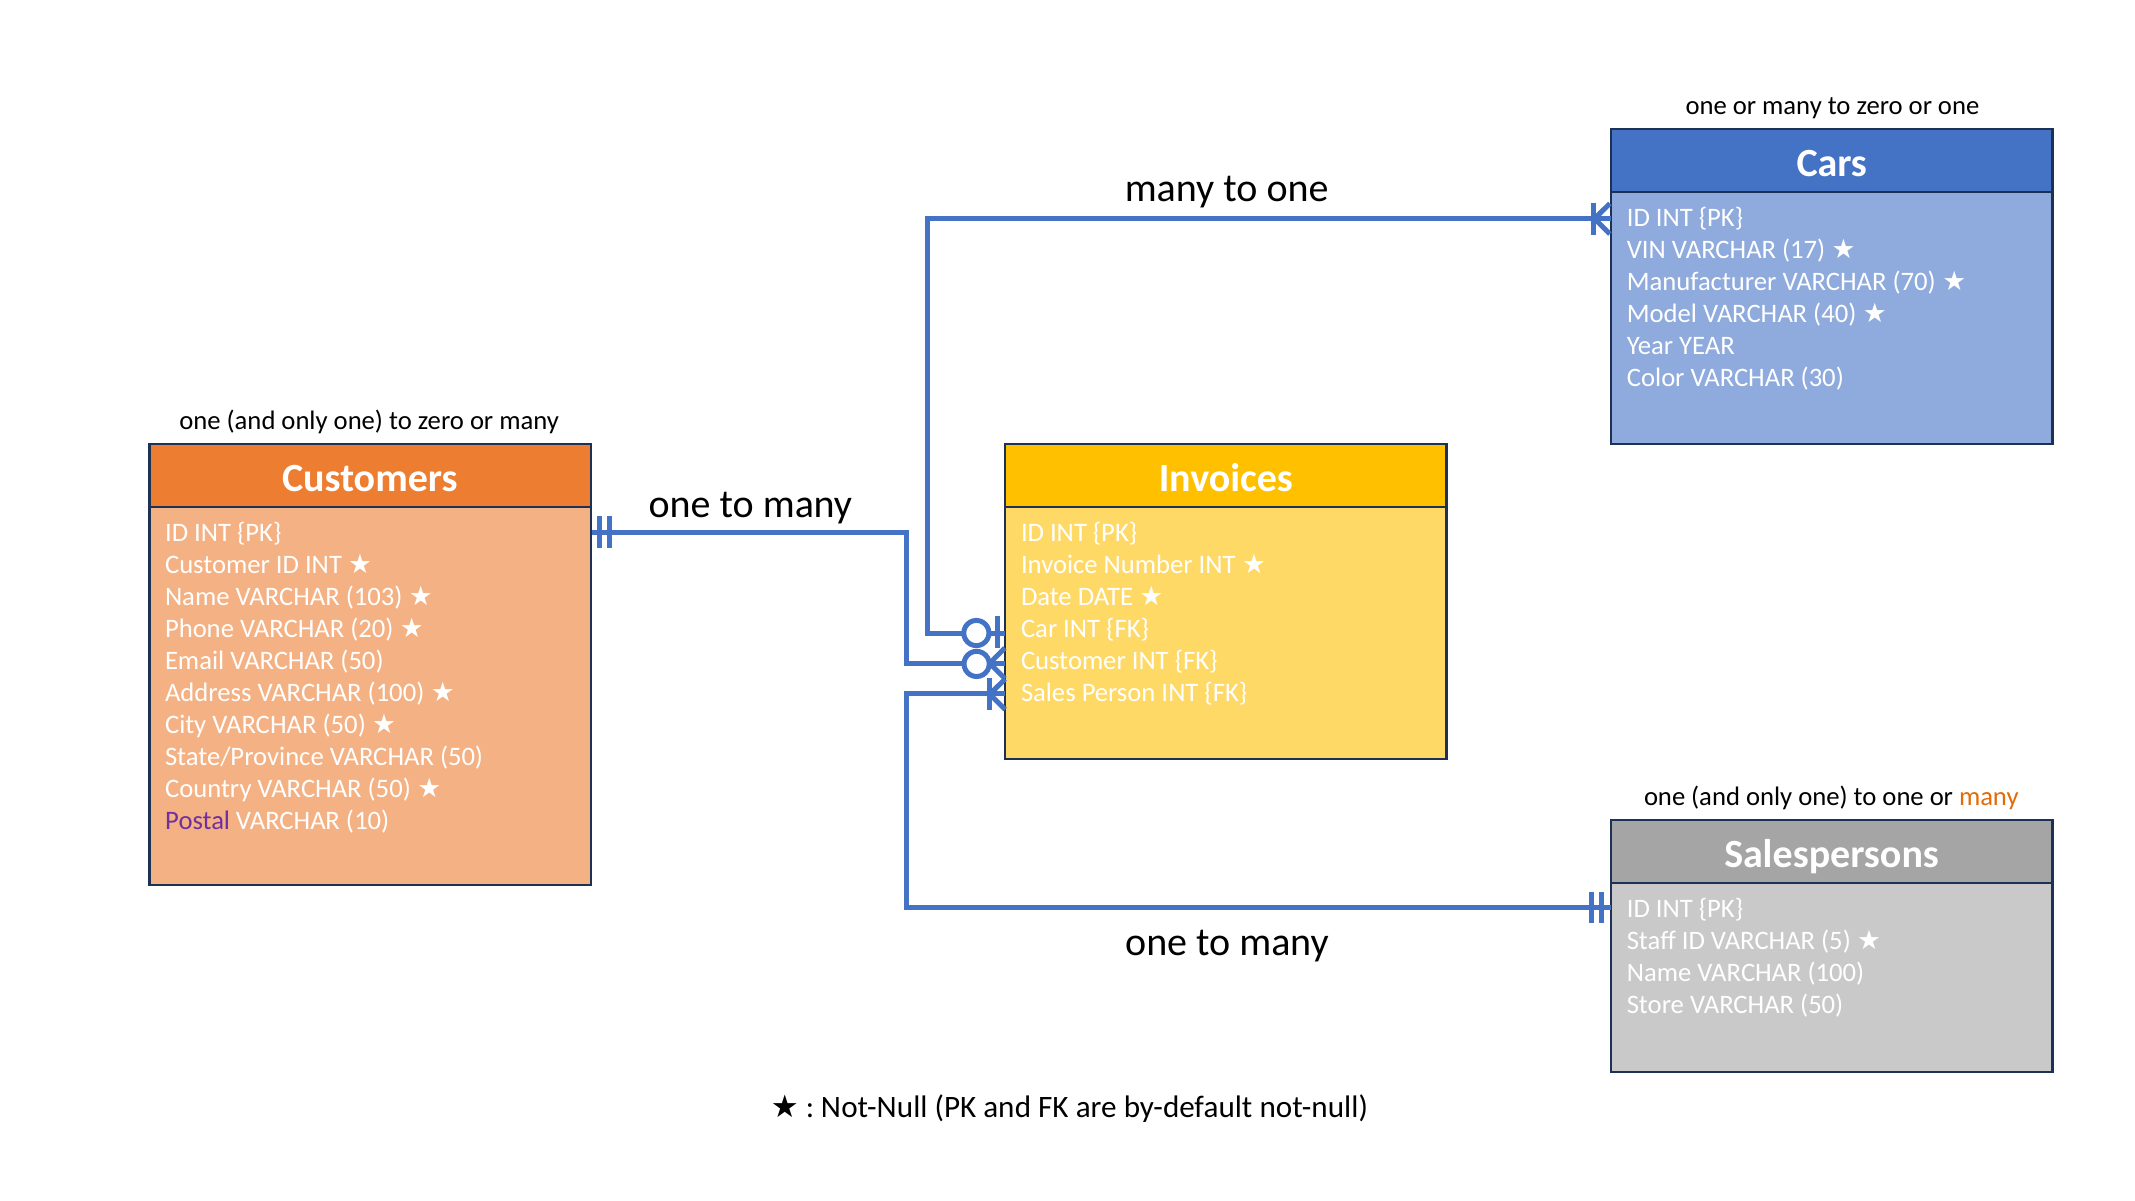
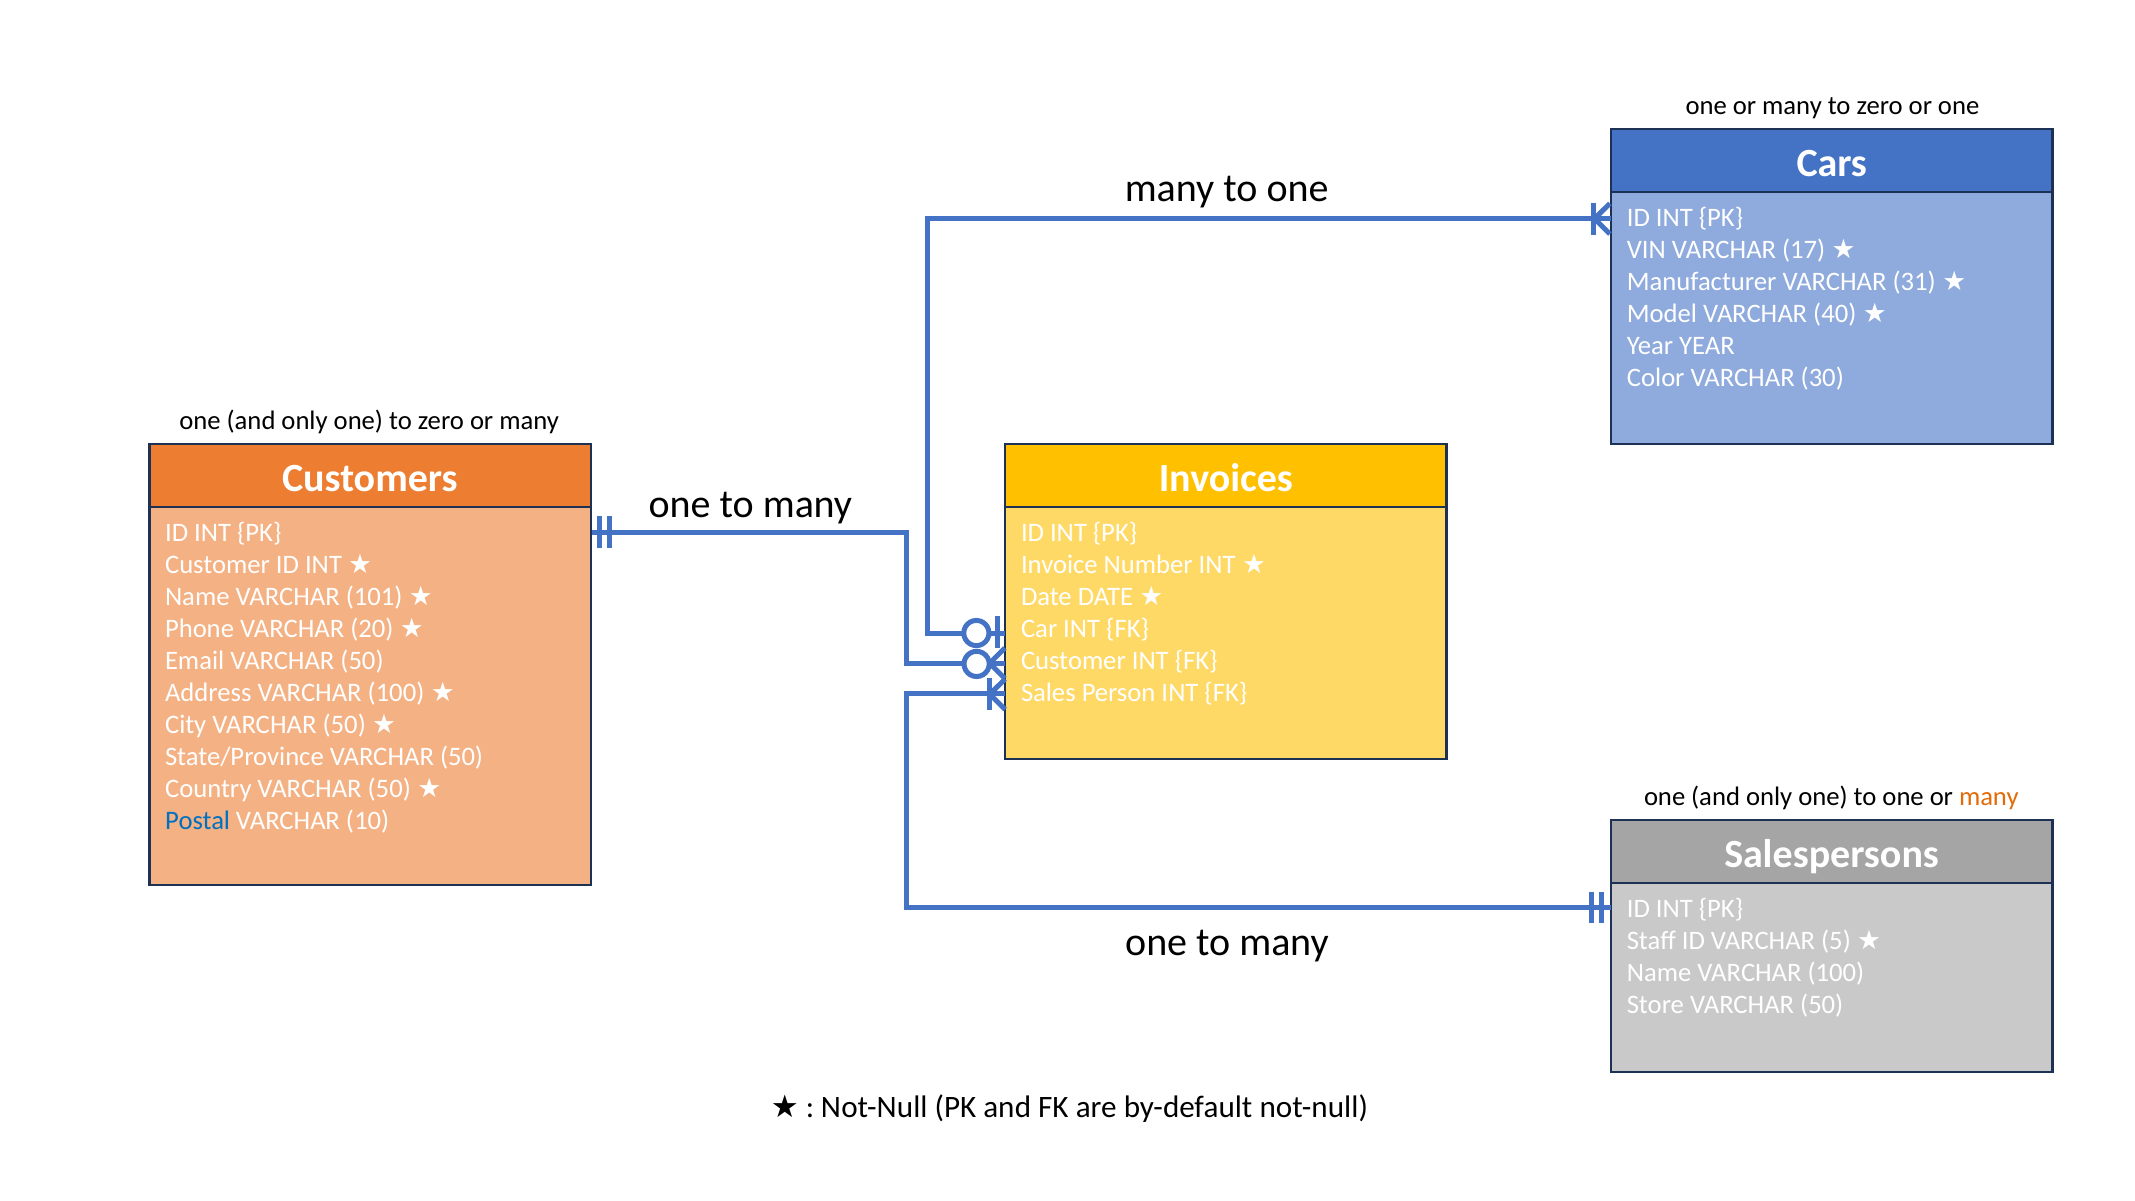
70: 70 -> 31 (1914, 282)
103: 103 -> 101 (374, 597)
Postal colour: purple -> blue (198, 821)
